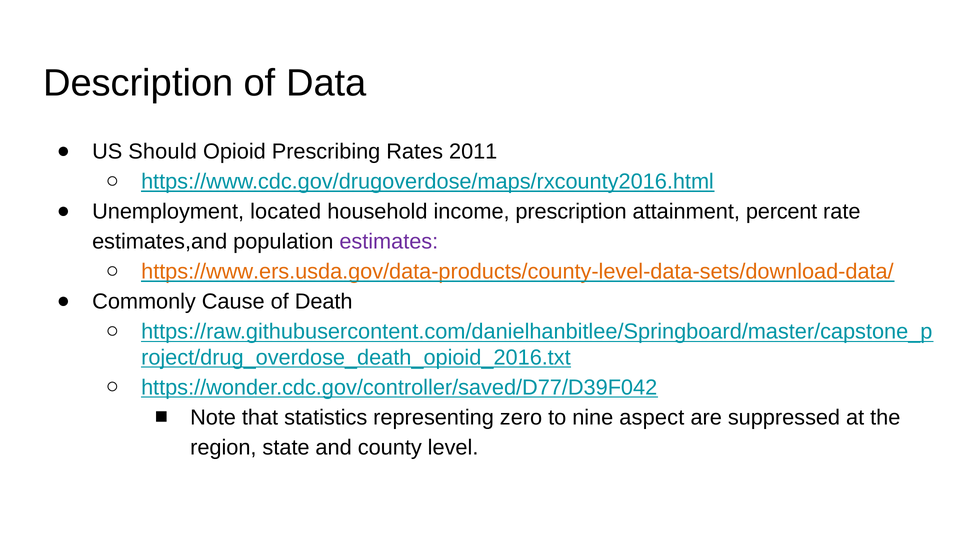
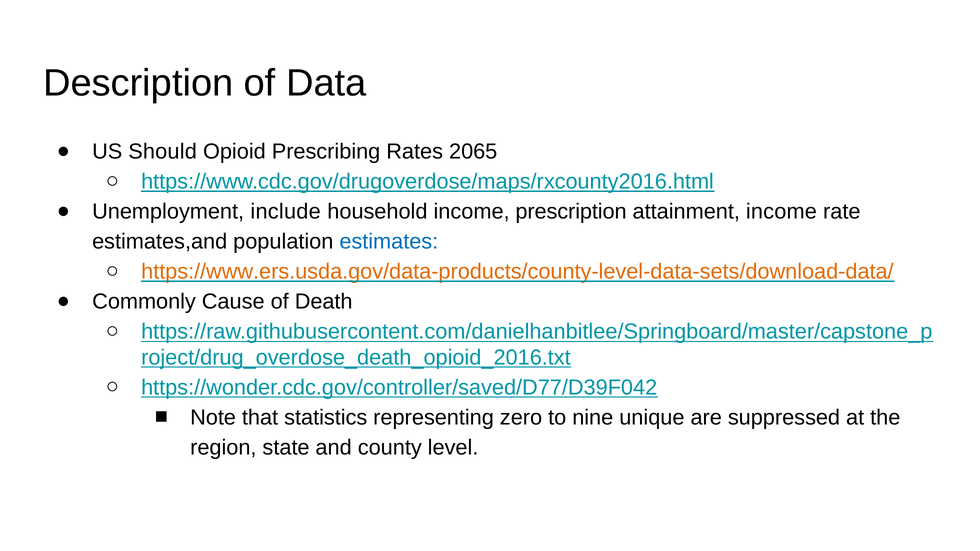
2011: 2011 -> 2065 (473, 152)
located: located -> include (286, 212)
attainment percent: percent -> income (781, 212)
estimates colour: purple -> blue (389, 242)
aspect: aspect -> unique (652, 418)
